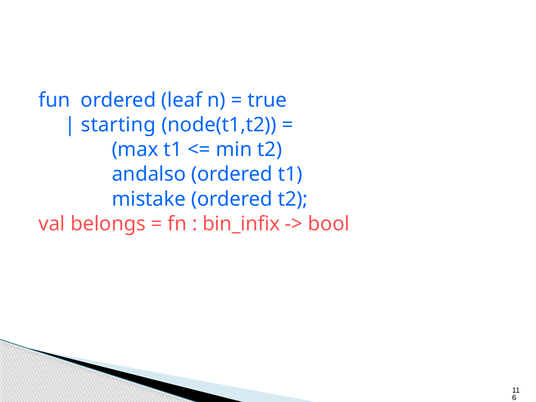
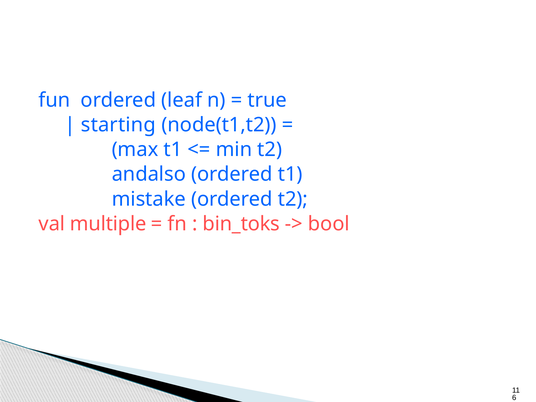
belongs: belongs -> multiple (108, 224)
bin_infix: bin_infix -> bin_toks (241, 224)
